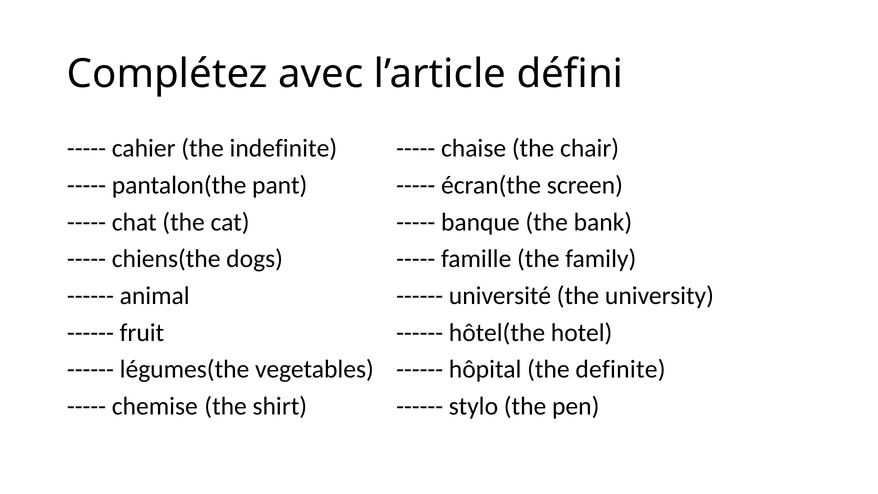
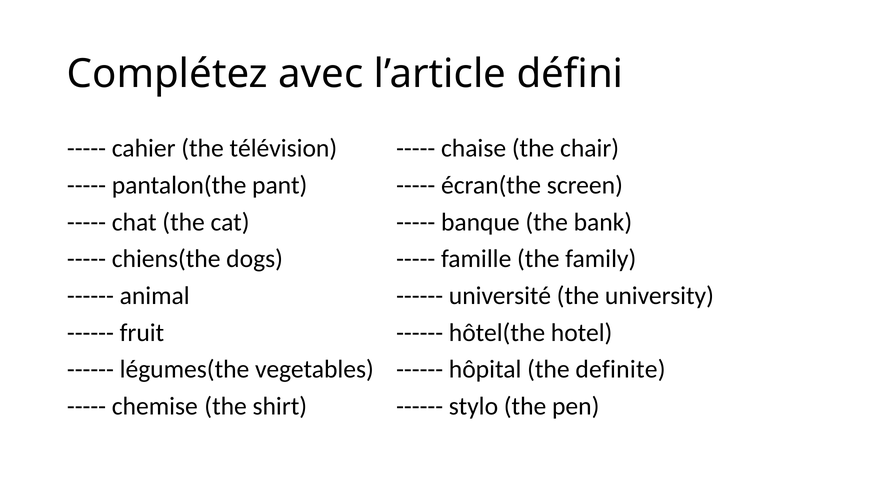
indefinite: indefinite -> télévision (283, 148)
